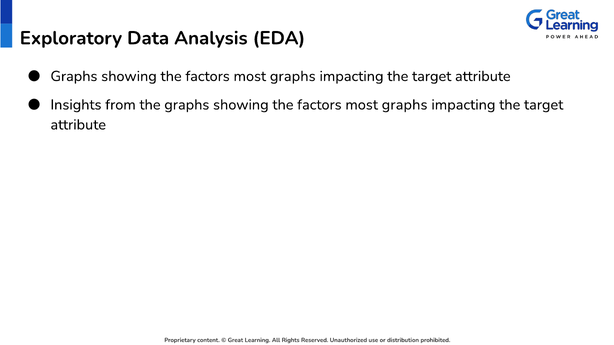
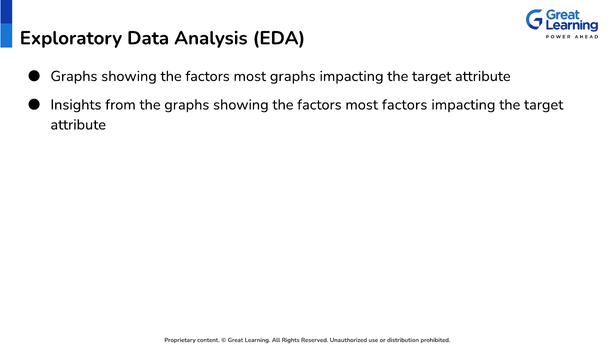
graphs: graphs -> factors (405, 105)
